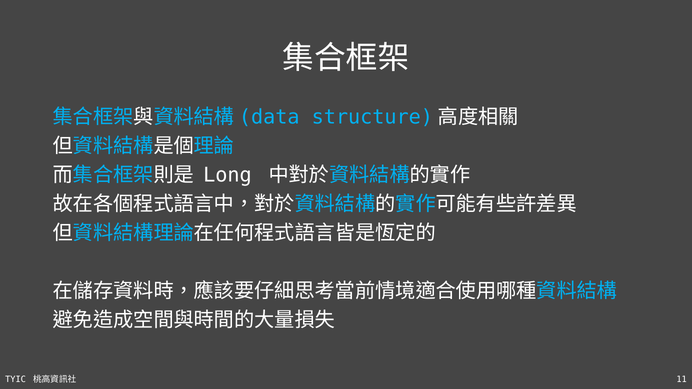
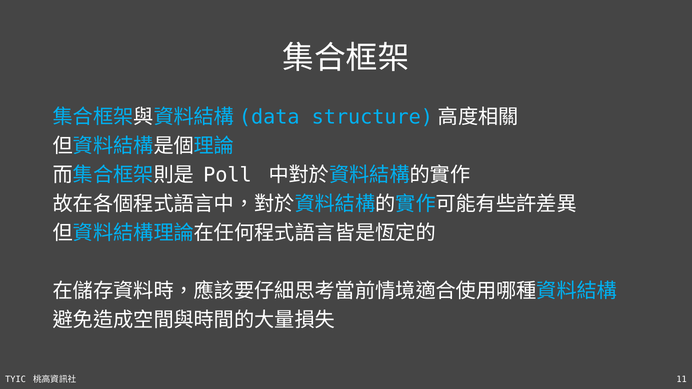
Long: Long -> Poll (227, 175)
